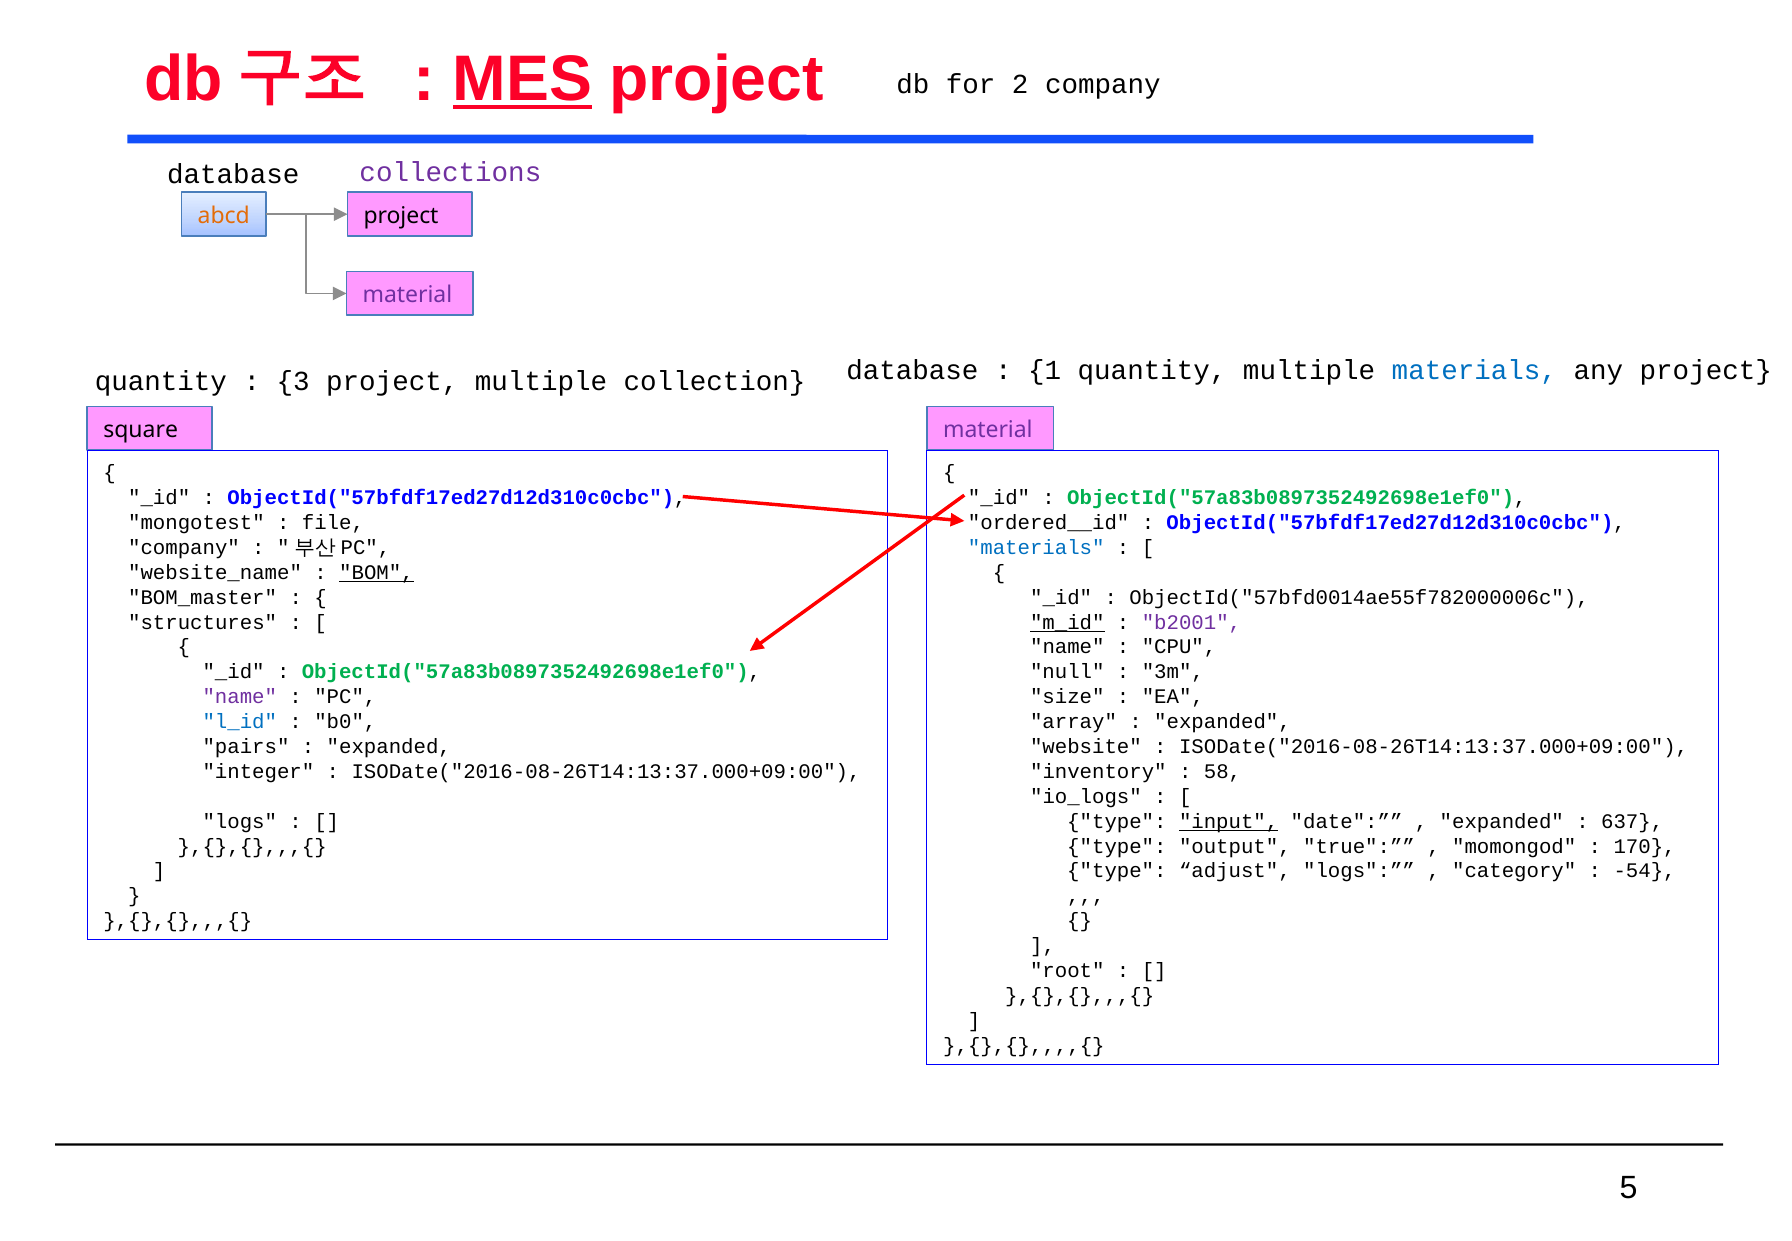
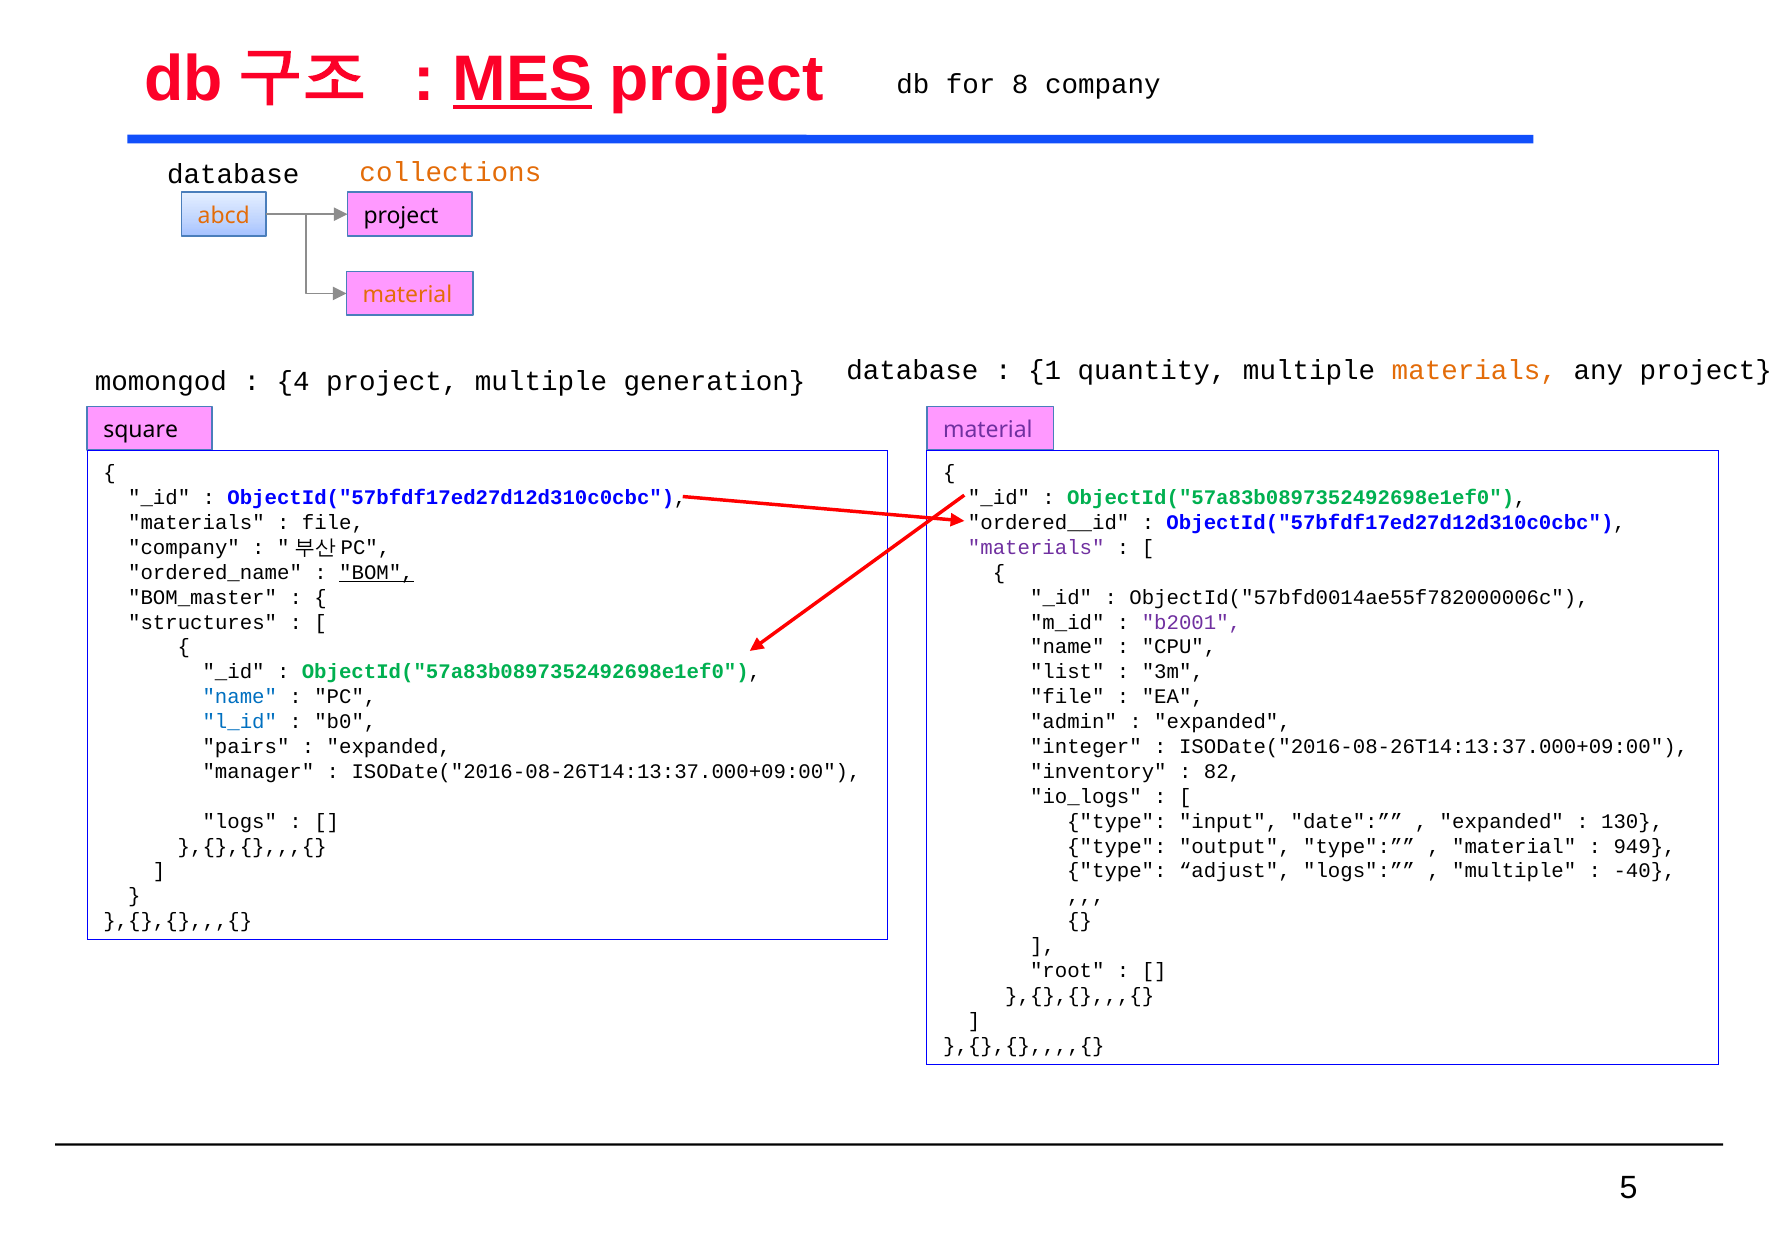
2: 2 -> 8 (1020, 85)
collections colour: purple -> orange (450, 173)
material colour: purple -> orange (407, 295)
materials colour: blue -> orange (1474, 370)
quantity: quantity -> momongod (161, 381)
3: 3 -> 4 (293, 381)
collection: collection -> generation (715, 381)
mongotest: mongotest -> materials (196, 523)
materials colour: blue -> purple (1036, 547)
website_name: website_name -> ordered_name (215, 572)
m_id underline: present -> none (1067, 622)
null: null -> list (1067, 672)
name colour: purple -> blue (240, 697)
size: size -> file (1067, 697)
array: array -> admin (1074, 722)
website: website -> integer (1086, 746)
integer: integer -> manager (258, 771)
58: 58 -> 82 (1222, 771)
input underline: present -> none (1229, 821)
637: 637 -> 130 (1632, 821)
output true: true -> type (1359, 846)
momongod: momongod -> material (1514, 846)
170: 170 -> 949 (1645, 846)
category: category -> multiple (1514, 871)
-54: -54 -> -40 (1645, 871)
